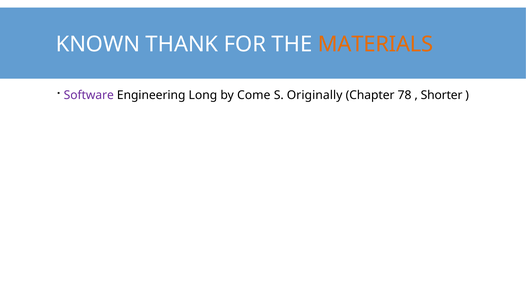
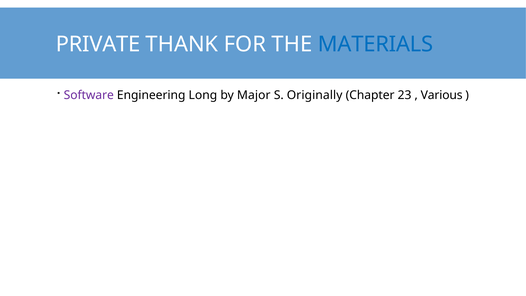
KNOWN: KNOWN -> PRIVATE (98, 44)
MATERIALS colour: orange -> blue (376, 44)
Come: Come -> Major (254, 95)
78: 78 -> 23 (405, 95)
Shorter: Shorter -> Various (442, 95)
